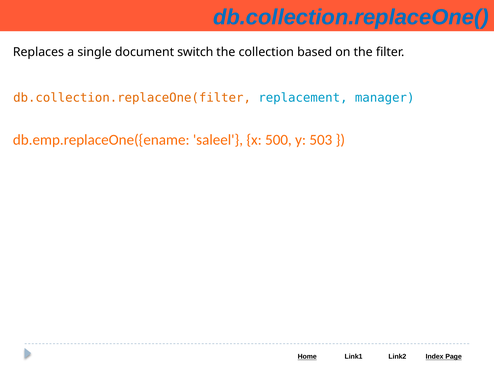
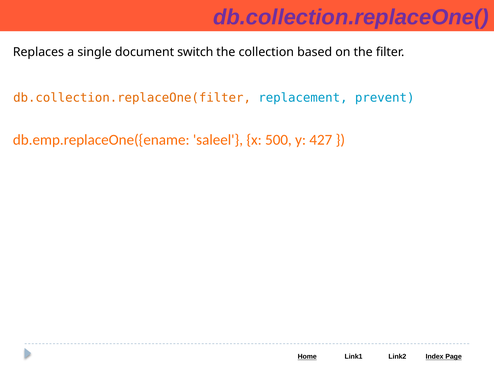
db.collection.replaceOne( colour: blue -> purple (351, 17)
manager: manager -> prevent (385, 98)
503: 503 -> 427 (321, 140)
